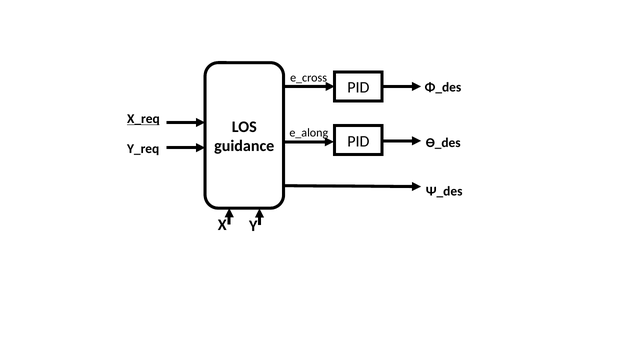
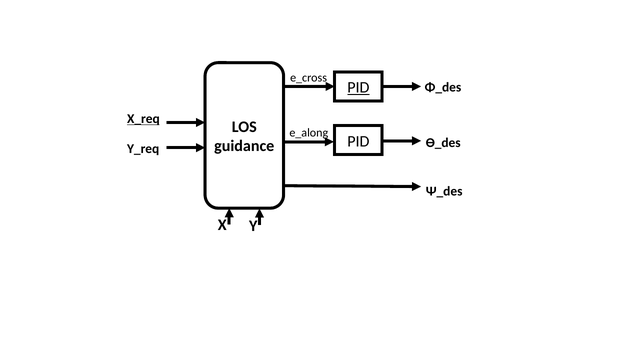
PID underline: none -> present (358, 87)
